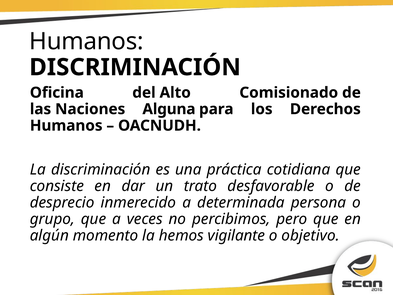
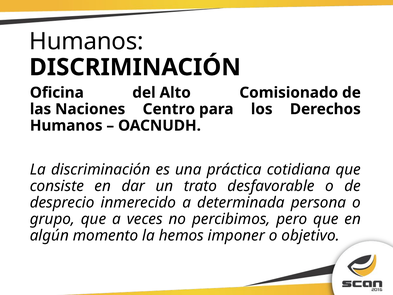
Alguna: Alguna -> Centro (169, 109)
vigilante: vigilante -> imponer (236, 235)
